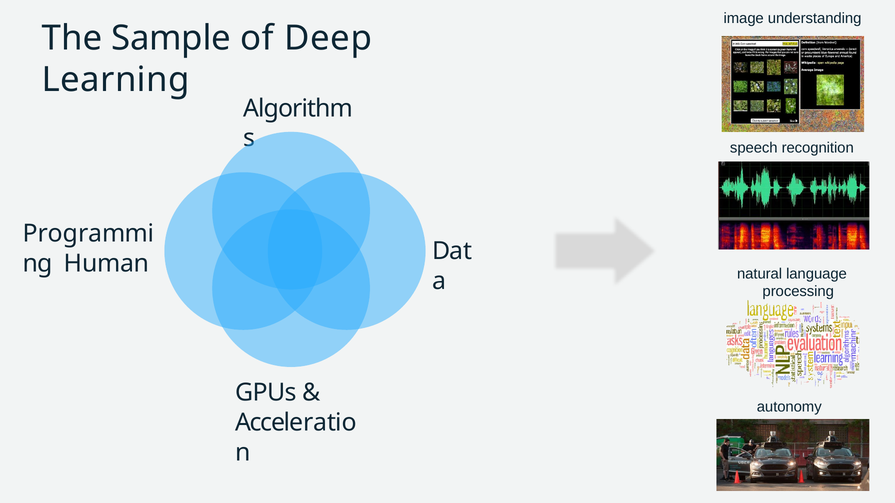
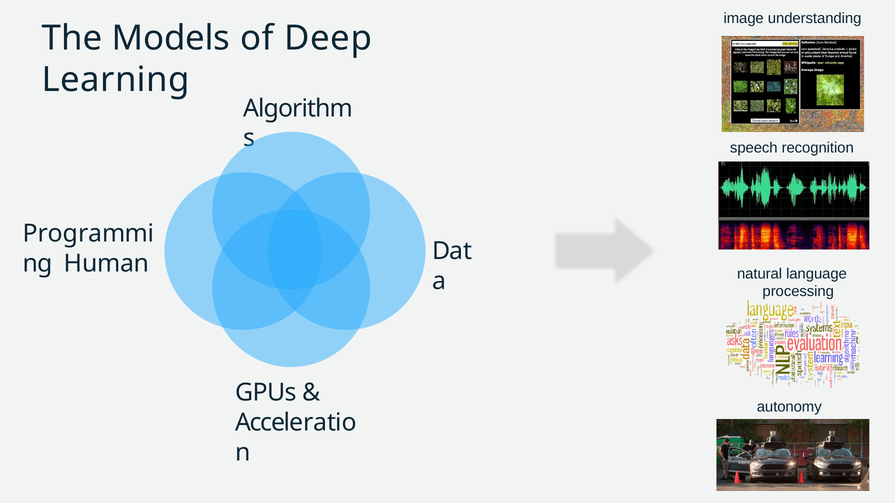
Sample: Sample -> Models (171, 38)
